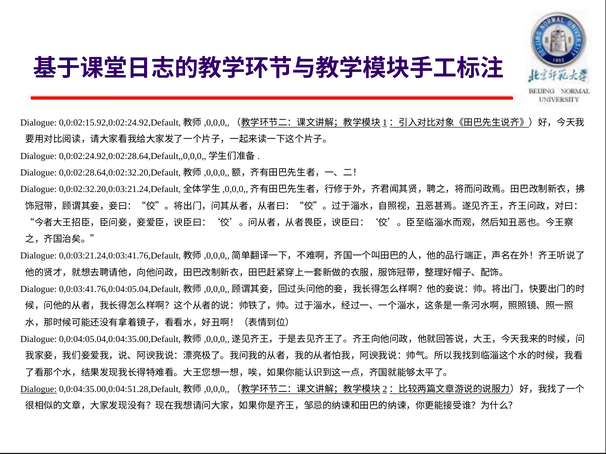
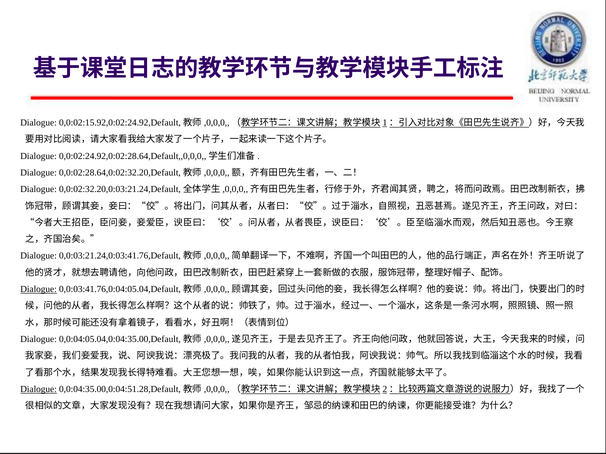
Dialogue underline: none -> present (39, 290)
